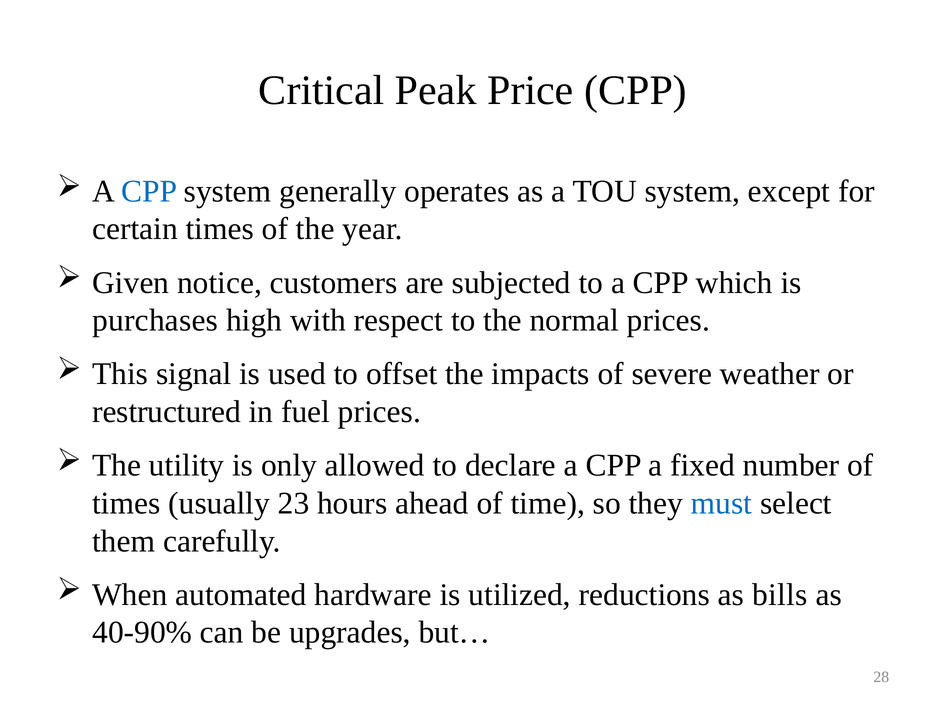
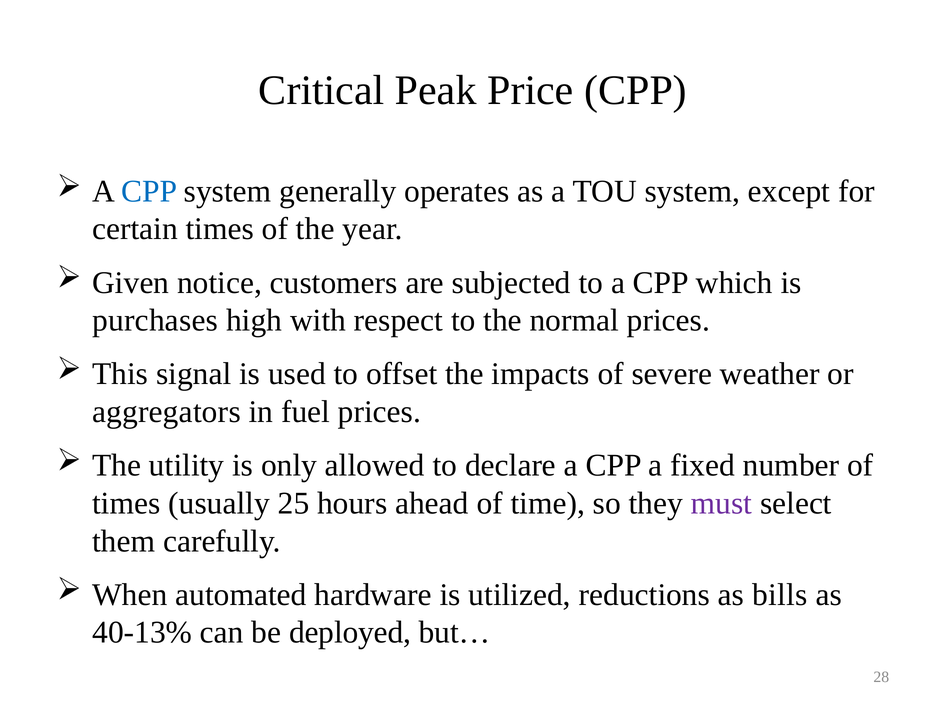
restructured: restructured -> aggregators (167, 412)
23: 23 -> 25 (294, 504)
must colour: blue -> purple (721, 504)
40-90%: 40-90% -> 40-13% (142, 633)
upgrades: upgrades -> deployed (350, 633)
